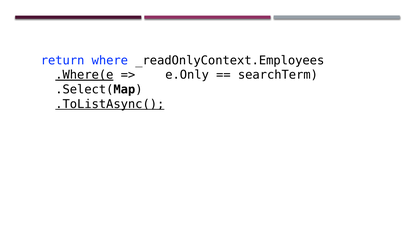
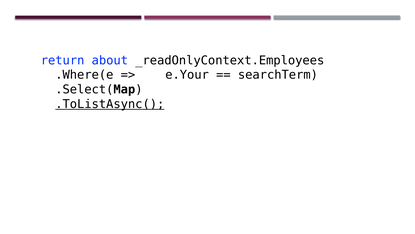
where: where -> about (110, 60)
.Where(e underline: present -> none (84, 75)
e.Only: e.Only -> e.Your (187, 75)
